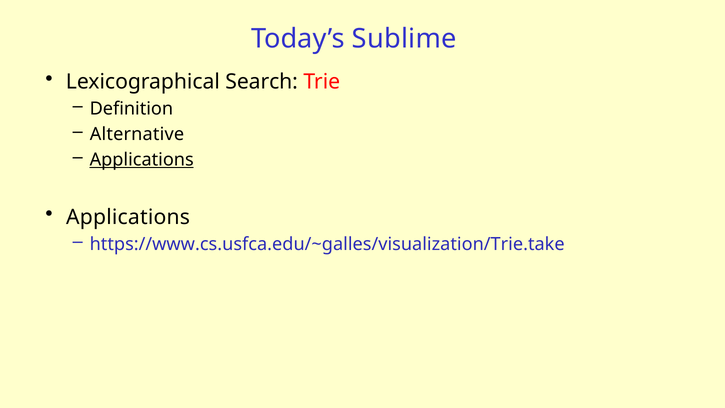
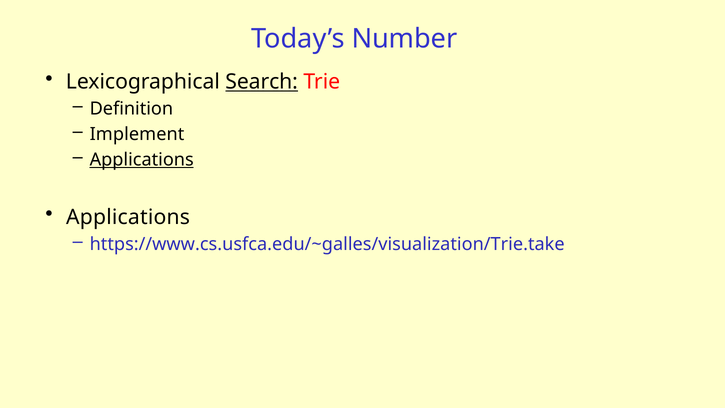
Sublime: Sublime -> Number (404, 39)
Search underline: none -> present (262, 82)
Alternative: Alternative -> Implement (137, 134)
